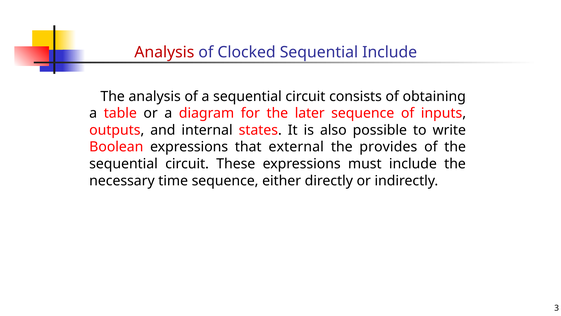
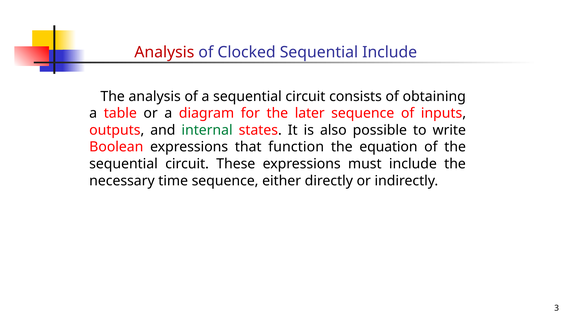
internal colour: black -> green (207, 130)
external: external -> function (296, 147)
provides: provides -> equation (388, 147)
